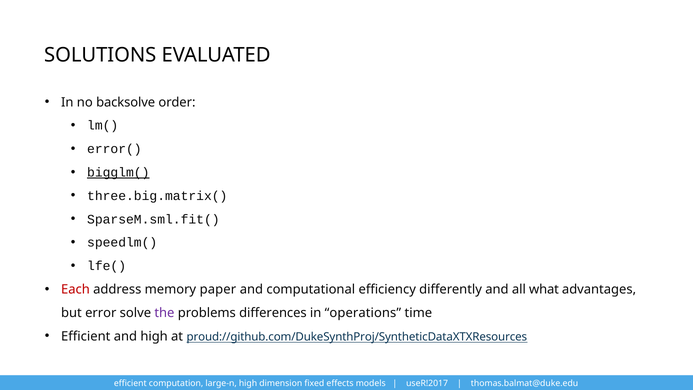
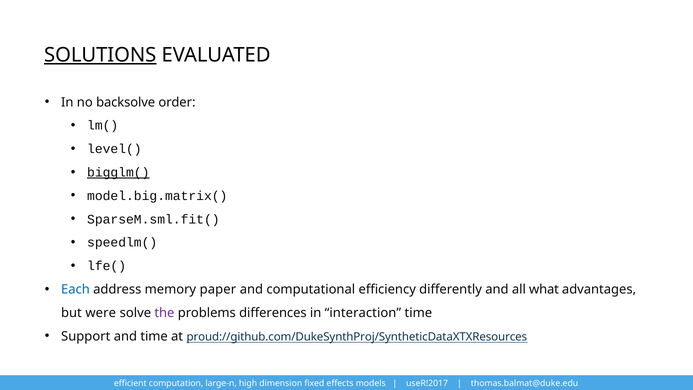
SOLUTIONS underline: none -> present (100, 55)
error(: error( -> level( (114, 149)
three.big.matrix(: three.big.matrix( -> model.big.matrix( (157, 196)
Each colour: red -> blue (75, 289)
error: error -> were (101, 313)
operations: operations -> interaction (363, 313)
Efficient: Efficient -> Support (86, 336)
and high: high -> time (154, 336)
